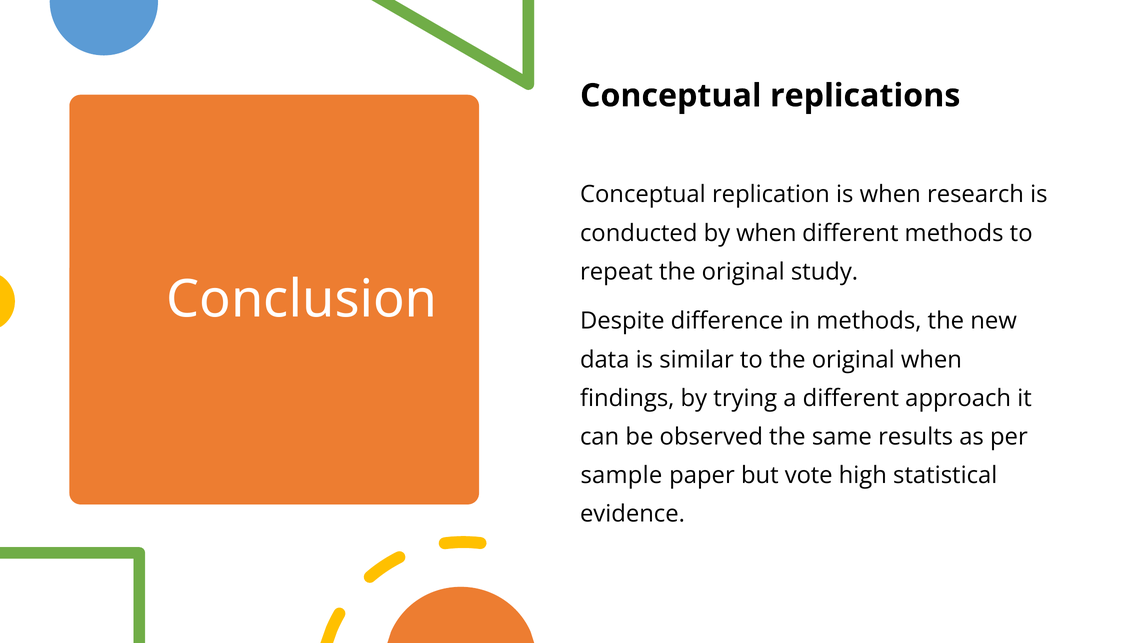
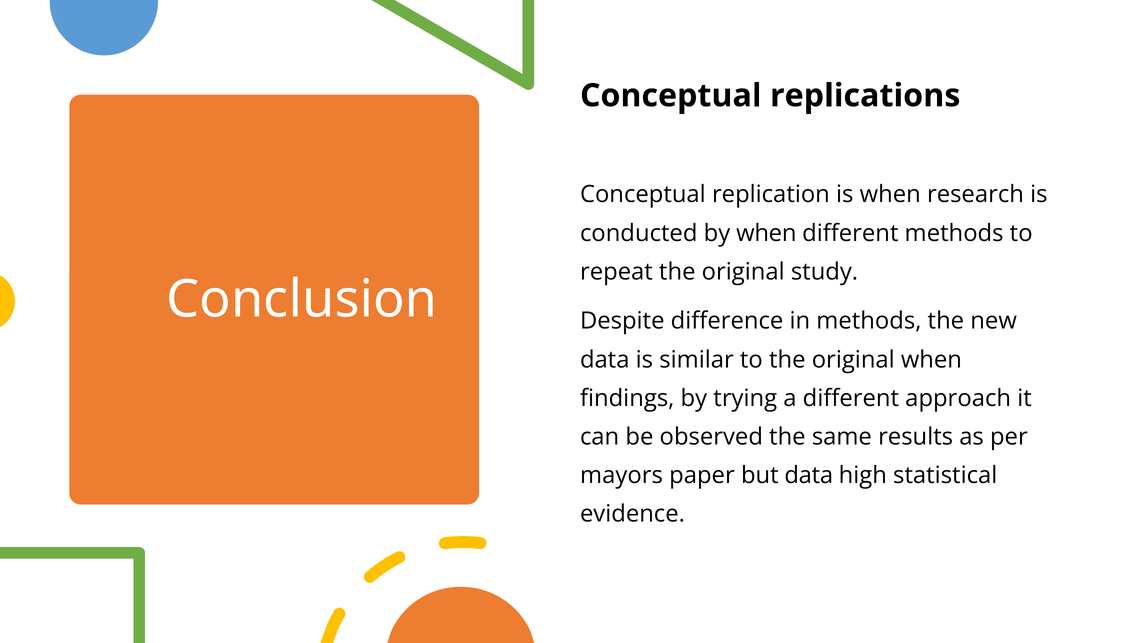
sample: sample -> mayors (621, 475)
but vote: vote -> data (809, 475)
